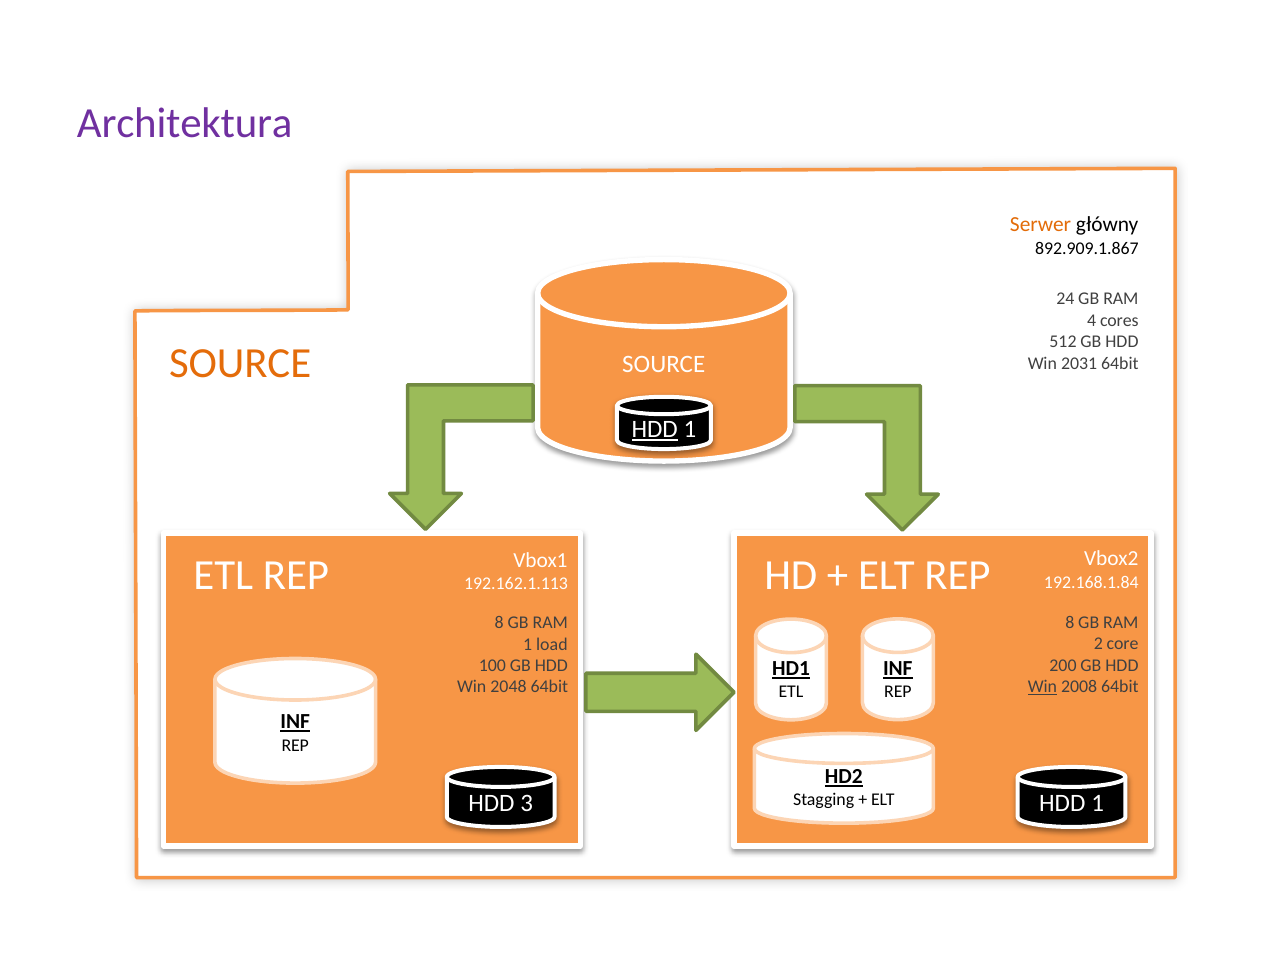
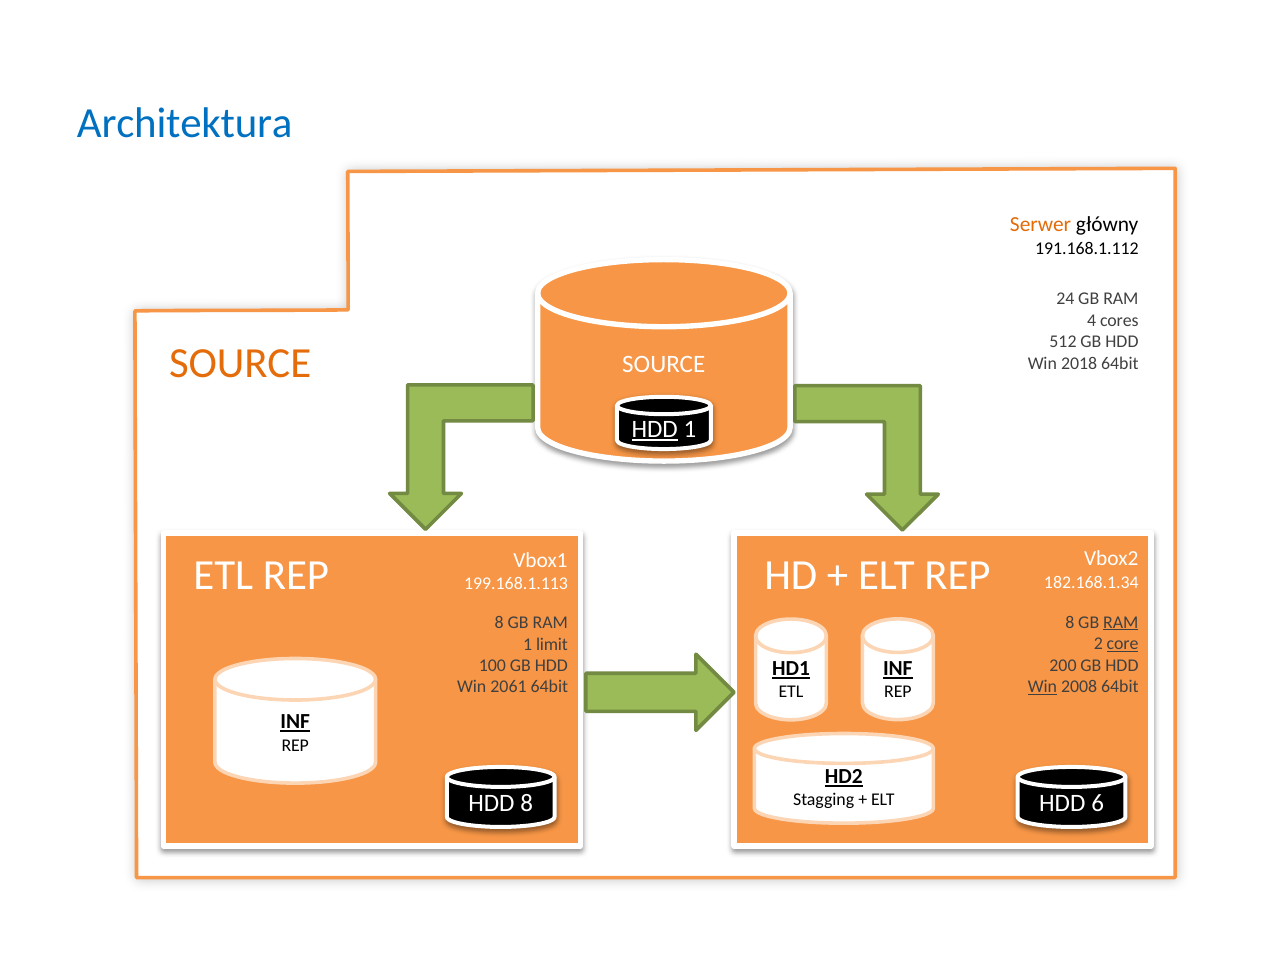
Architektura colour: purple -> blue (185, 123)
892.909.1.867: 892.909.1.867 -> 191.168.1.112 (1087, 248)
2031: 2031 -> 2018 (1079, 363)
192.168.1.84: 192.168.1.84 -> 182.168.1.34 (1091, 582)
192.162.1.113: 192.162.1.113 -> 199.168.1.113 (516, 584)
RAM underline: none -> present (1121, 622)
core underline: none -> present (1123, 643)
load: load -> limit (552, 644)
2048: 2048 -> 2061 (509, 687)
HDD 3: 3 -> 8 (527, 803)
1: 1 -> 6 (1098, 803)
